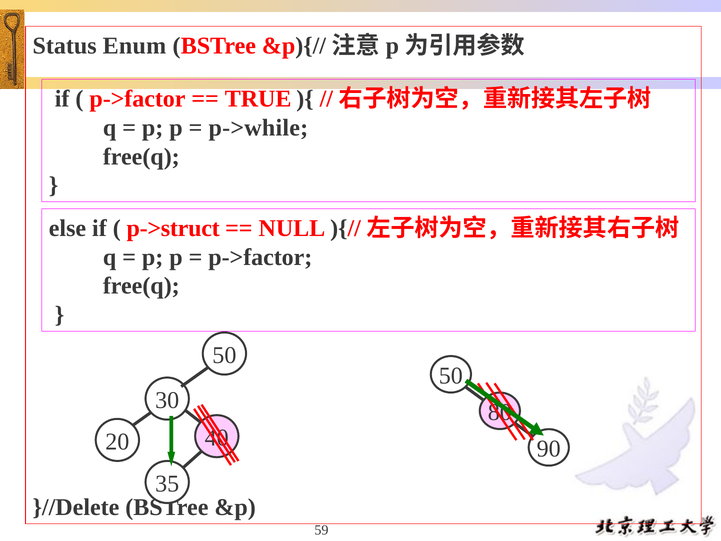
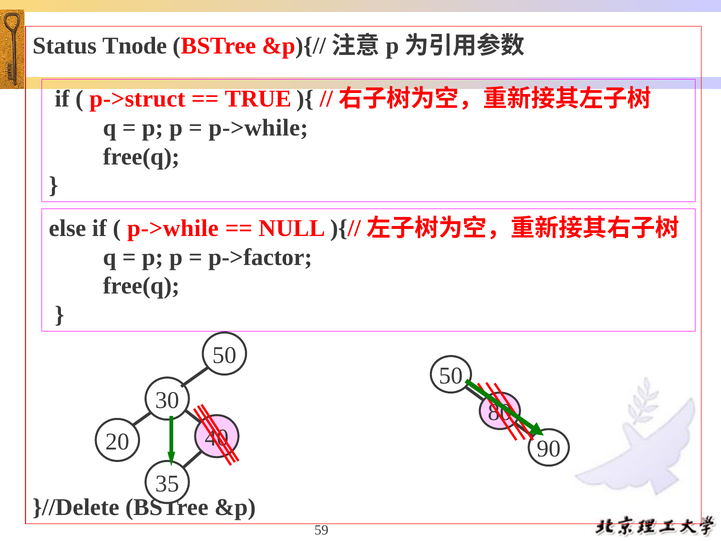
Enum: Enum -> Tnode (135, 46)
p->factor: p->factor -> p->struct (137, 99)
p->struct: p->struct -> p->while (173, 228)
